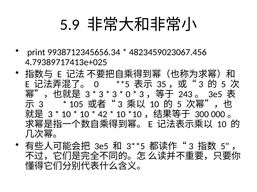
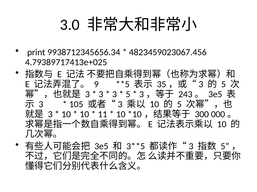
5.9: 5.9 -> 3.0 (70, 25)
0: 0 -> 9 (96, 85)
0: 0 -> 5 (128, 95)
42: 42 -> 11 (103, 115)
